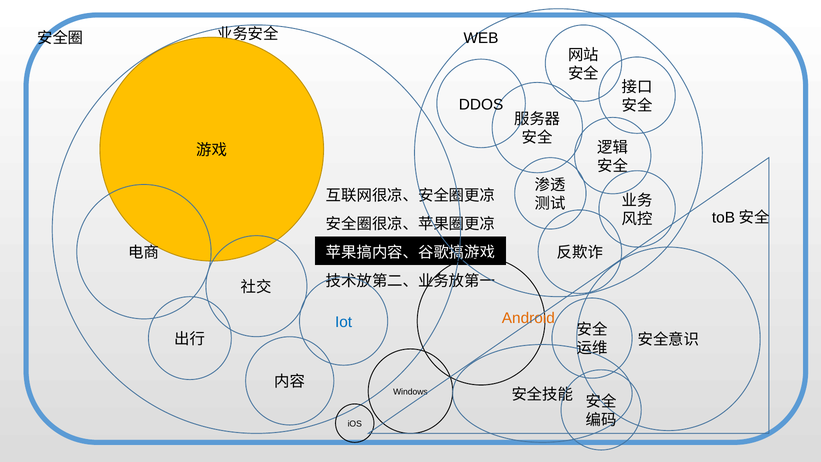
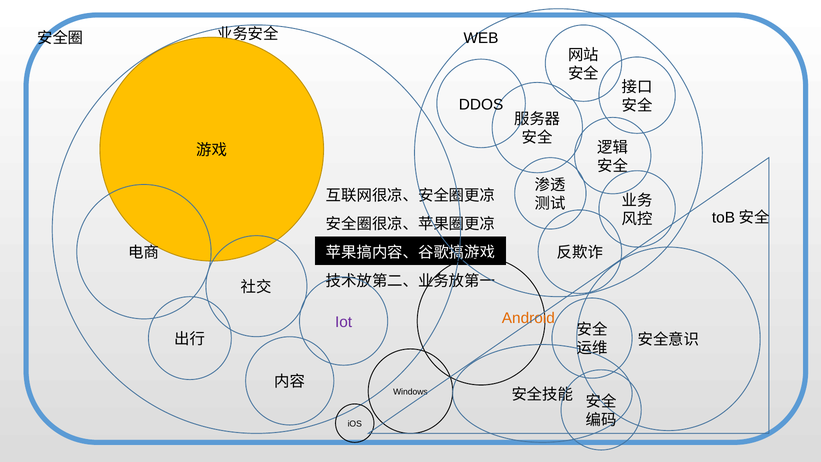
Iot colour: blue -> purple (344, 322)
